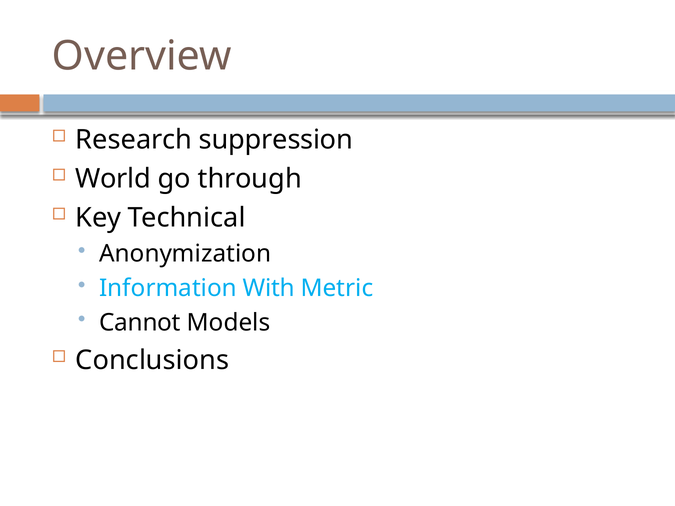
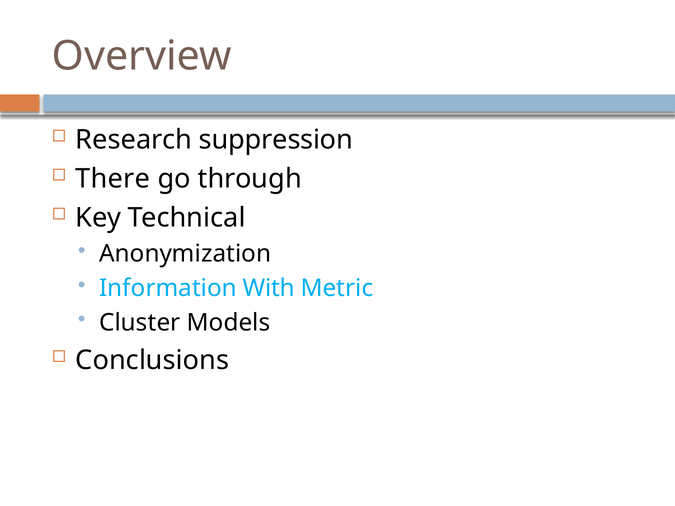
World: World -> There (113, 179)
Cannot: Cannot -> Cluster (140, 323)
